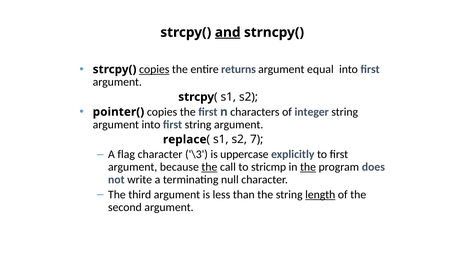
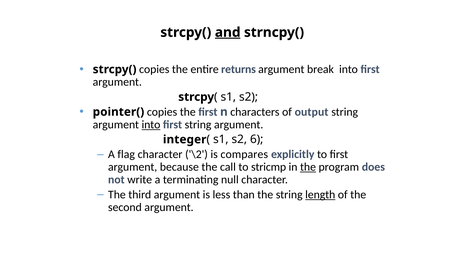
copies underline: present -> none (154, 69)
equal: equal -> break (320, 69)
integer: integer -> output (312, 112)
into underline: none -> present (151, 125)
replace: replace -> integer (185, 140)
7: 7 -> 6 (257, 140)
\3: \3 -> \2 (196, 155)
uppercase: uppercase -> compares (244, 155)
the underline: present -> none (209, 167)
